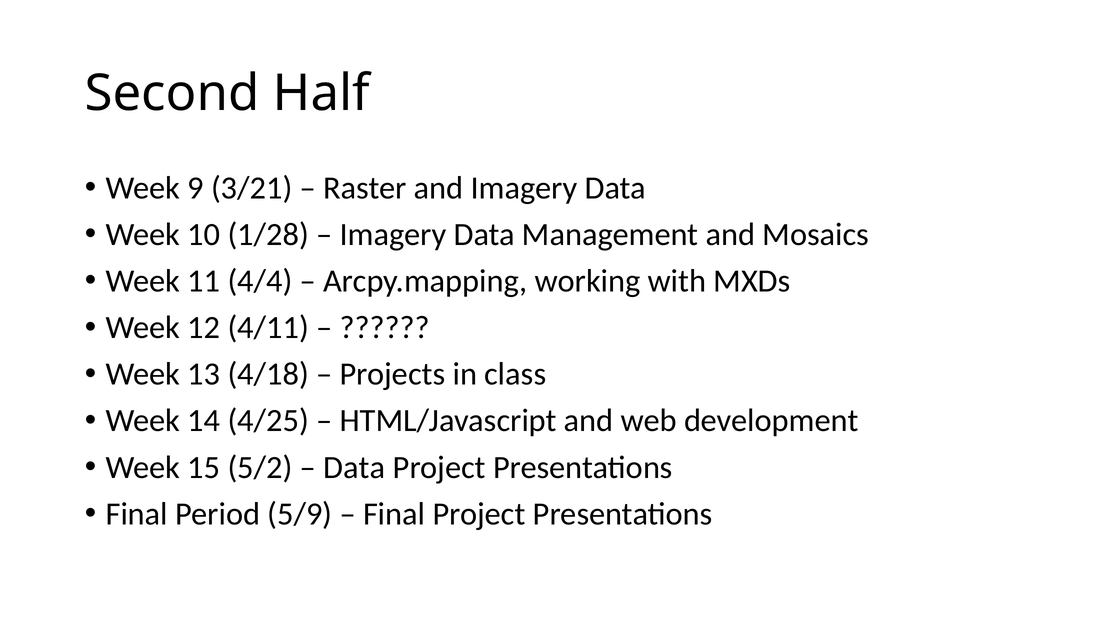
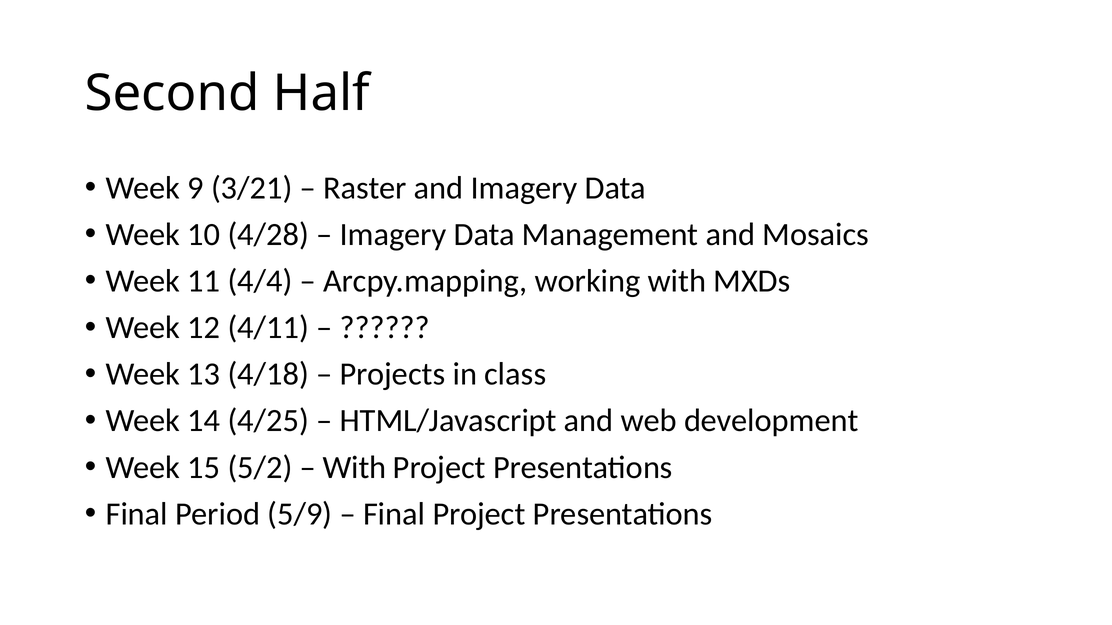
1/28: 1/28 -> 4/28 (268, 235)
Data: Data -> With (355, 468)
